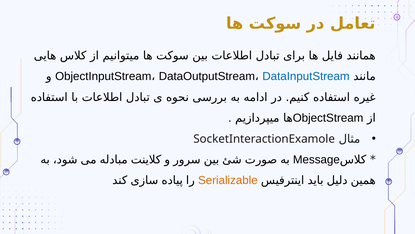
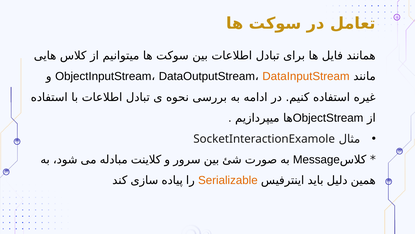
DataInputStream colour: blue -> orange (306, 76)
